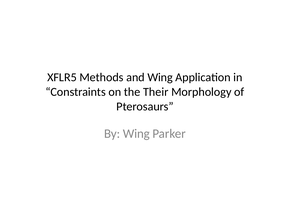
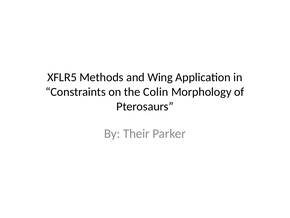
Their: Their -> Colin (156, 92)
By Wing: Wing -> Their (136, 133)
